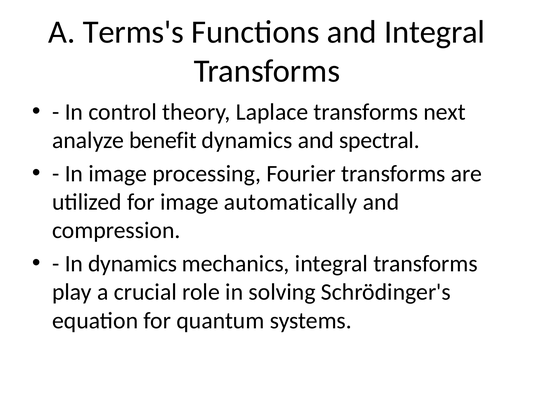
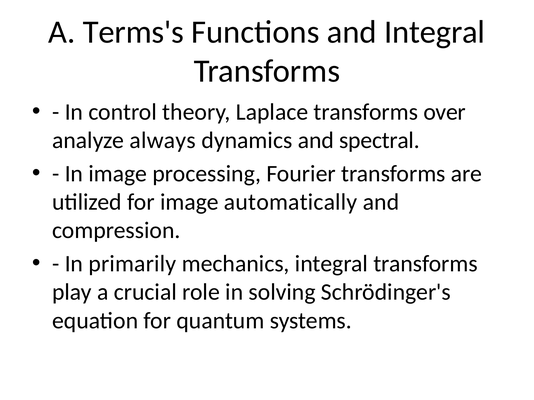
next: next -> over (445, 112)
benefit: benefit -> always (163, 141)
In dynamics: dynamics -> primarily (132, 264)
